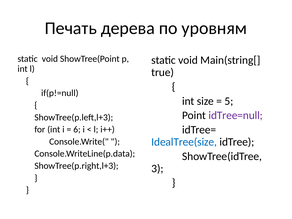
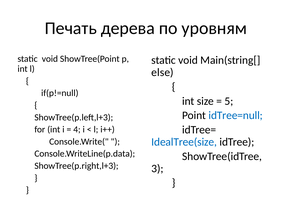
true: true -> else (163, 72)
idTree=null colour: purple -> blue (236, 115)
6: 6 -> 4 (77, 129)
